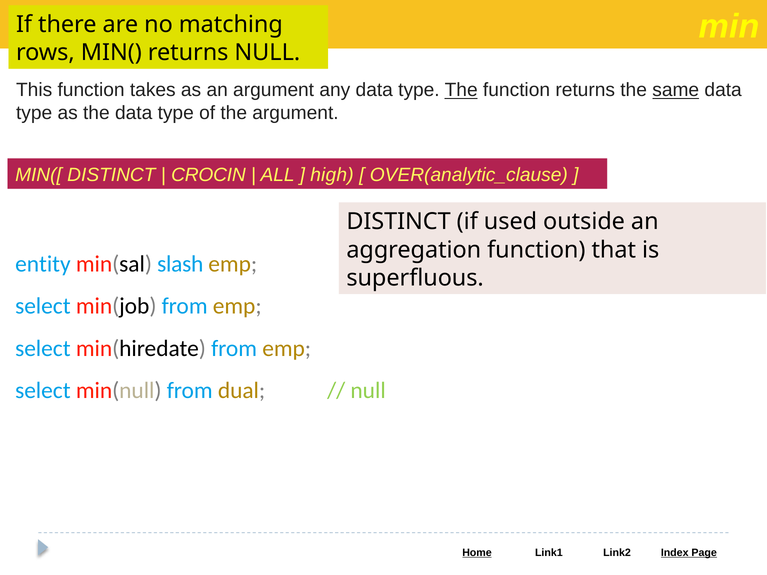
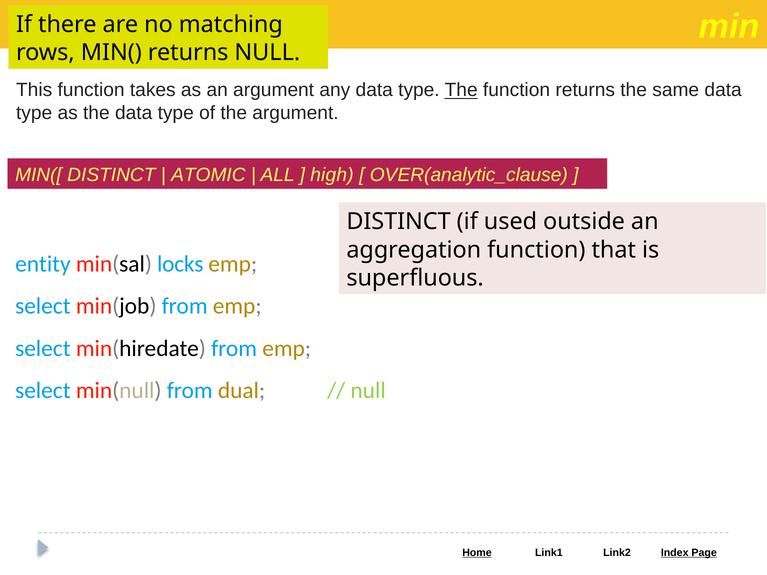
same underline: present -> none (676, 90)
CROCIN: CROCIN -> ATOMIC (208, 175)
slash: slash -> locks (180, 264)
